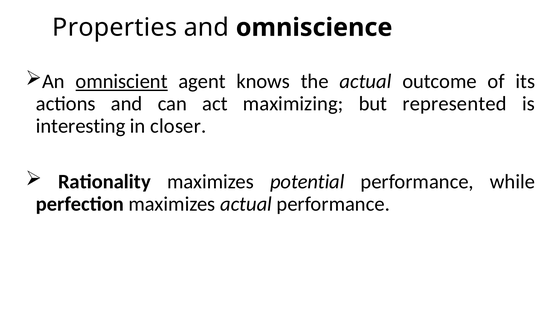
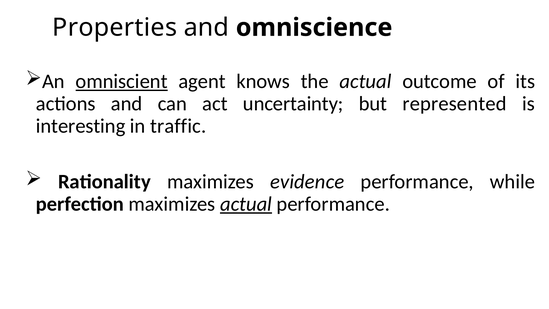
maximizing: maximizing -> uncertainty (293, 104)
closer: closer -> traffic (178, 126)
potential: potential -> evidence (307, 182)
actual underline: none -> present (246, 204)
